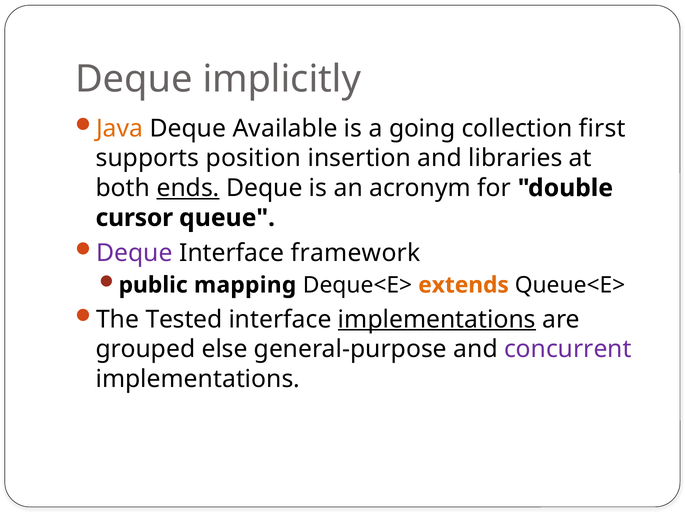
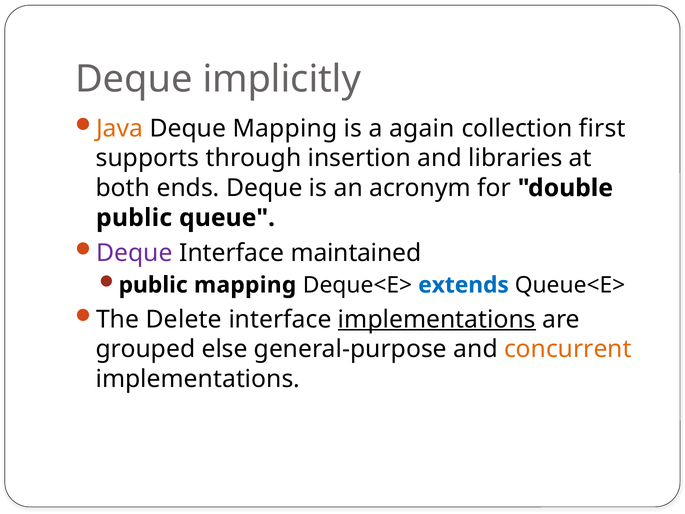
Deque Available: Available -> Mapping (285, 128)
going: going -> again (422, 128)
position: position -> through (254, 158)
ends underline: present -> none (188, 188)
cursor: cursor -> public (134, 218)
framework: framework -> maintained (356, 253)
extends colour: orange -> blue (464, 285)
Tested: Tested -> Delete (184, 319)
concurrent colour: purple -> orange (568, 349)
